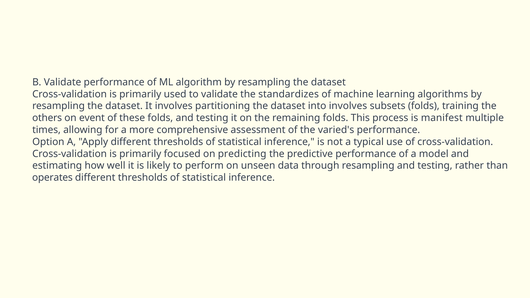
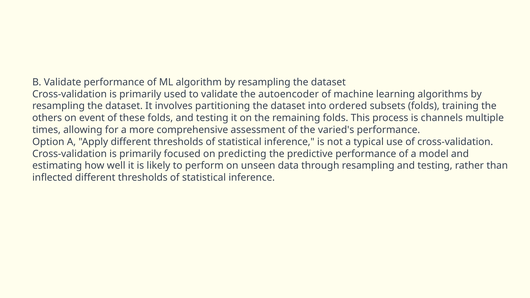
standardizes: standardizes -> autoencoder (289, 94)
into involves: involves -> ordered (348, 106)
manifest: manifest -> channels (442, 118)
operates: operates -> inflected (52, 178)
